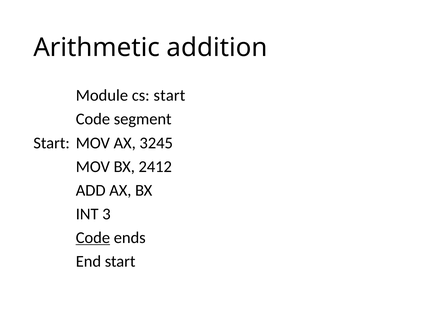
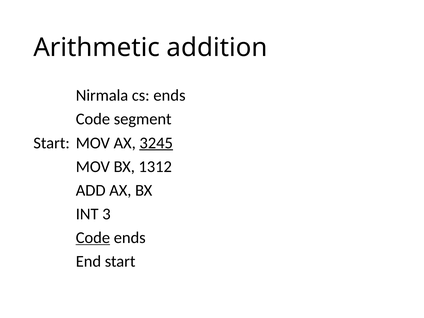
Module: Module -> Nirmala (102, 96)
cs start: start -> ends (169, 96)
3245 underline: none -> present (156, 143)
2412: 2412 -> 1312 (155, 167)
